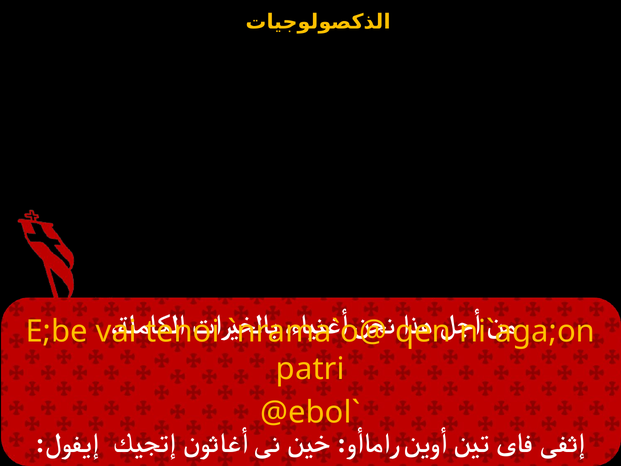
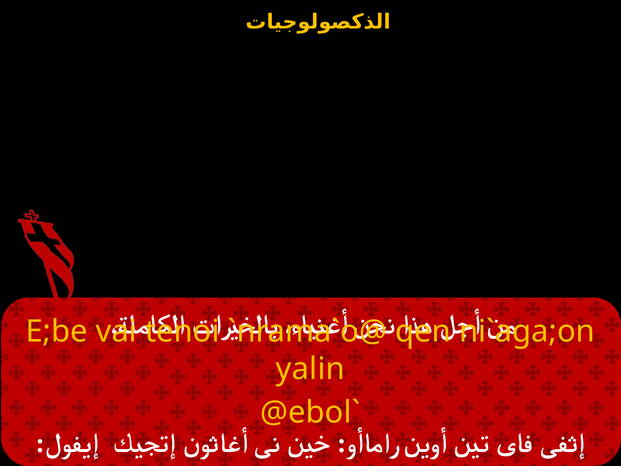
patri: patri -> yalin (310, 369)
